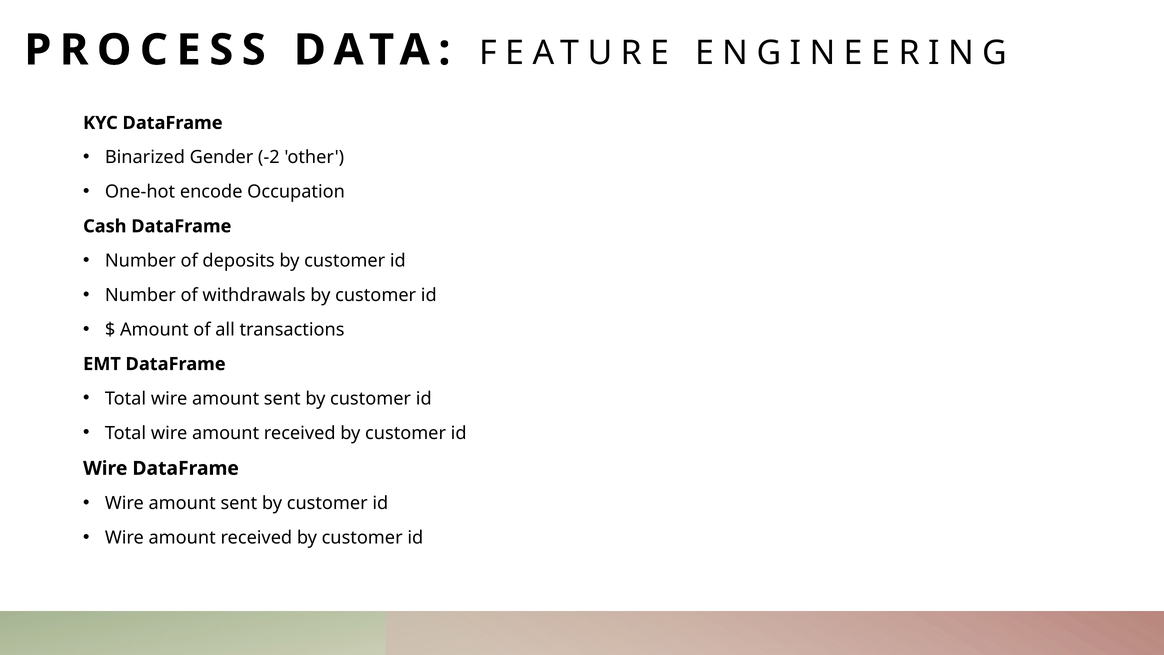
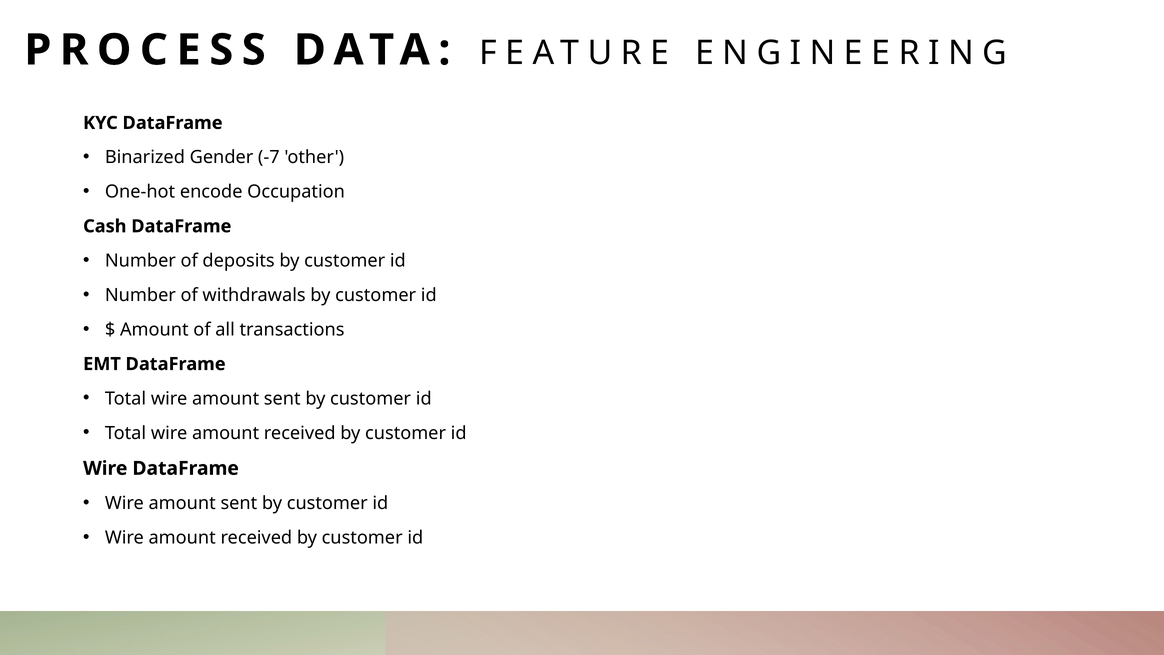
-2: -2 -> -7 (269, 157)
